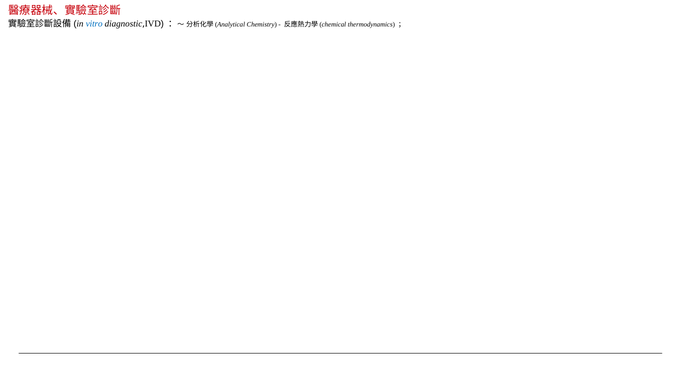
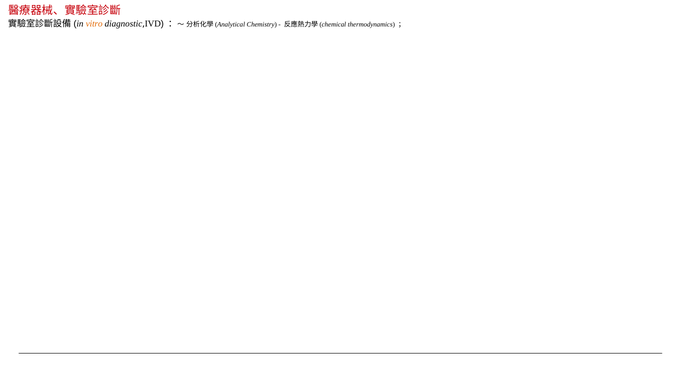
vitro colour: blue -> orange (94, 24)
